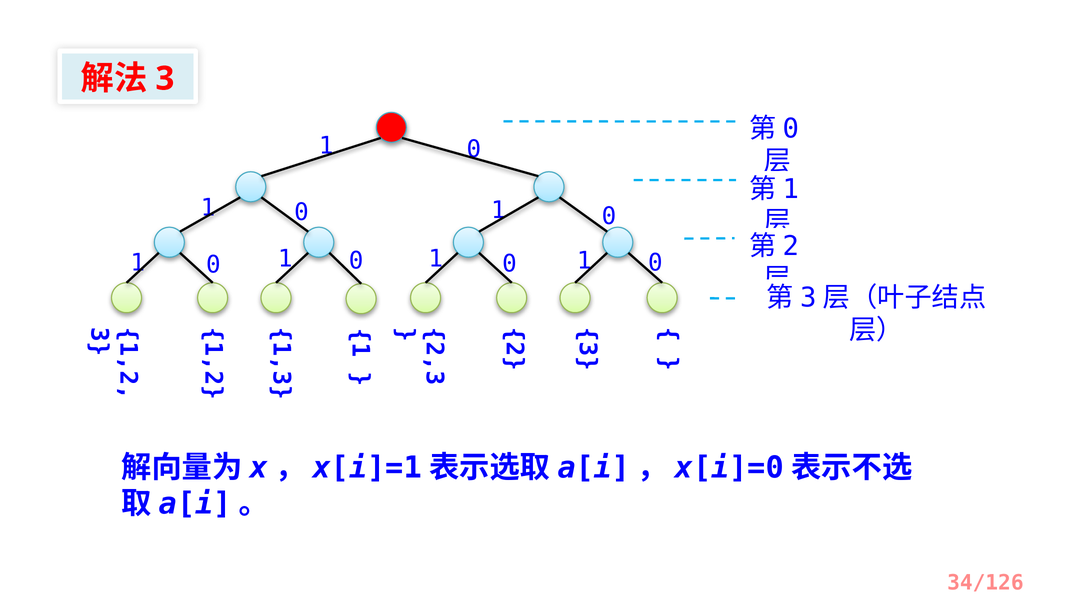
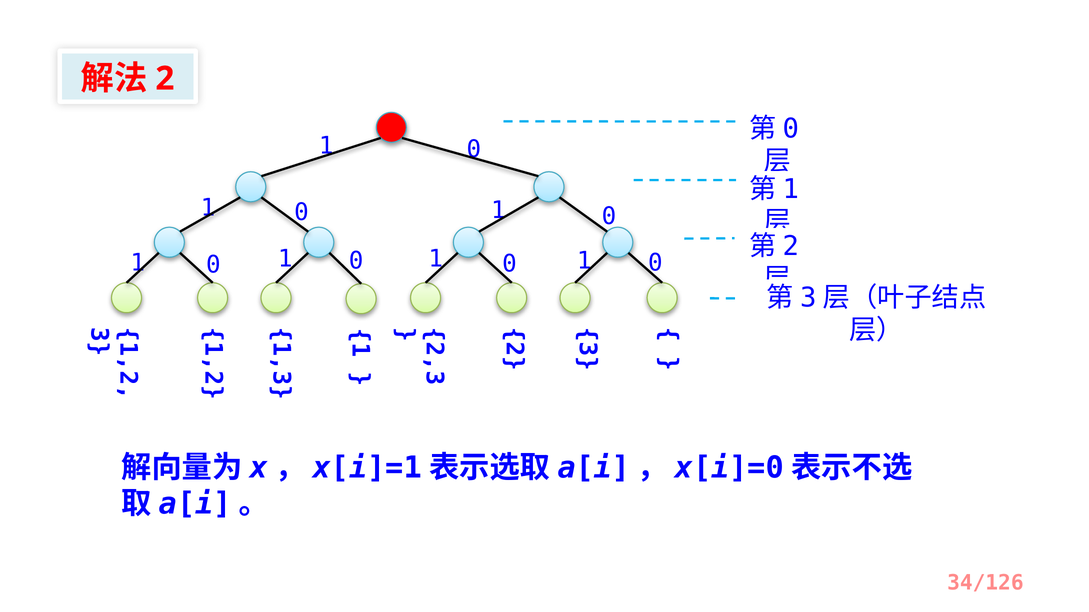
3: 3 -> 2 (165, 79)
